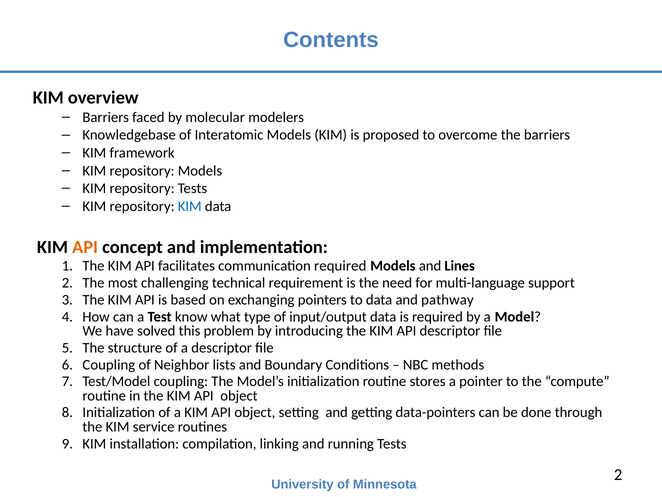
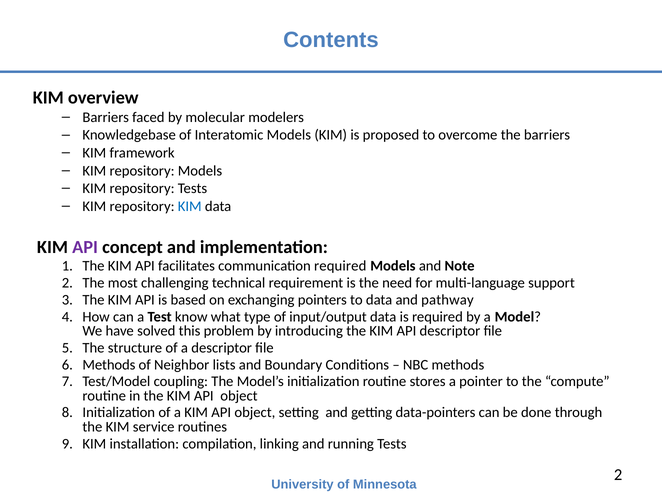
API colour: orange -> purple (85, 247)
Lines: Lines -> Note (460, 266)
Coupling: Coupling -> Methods (109, 364)
